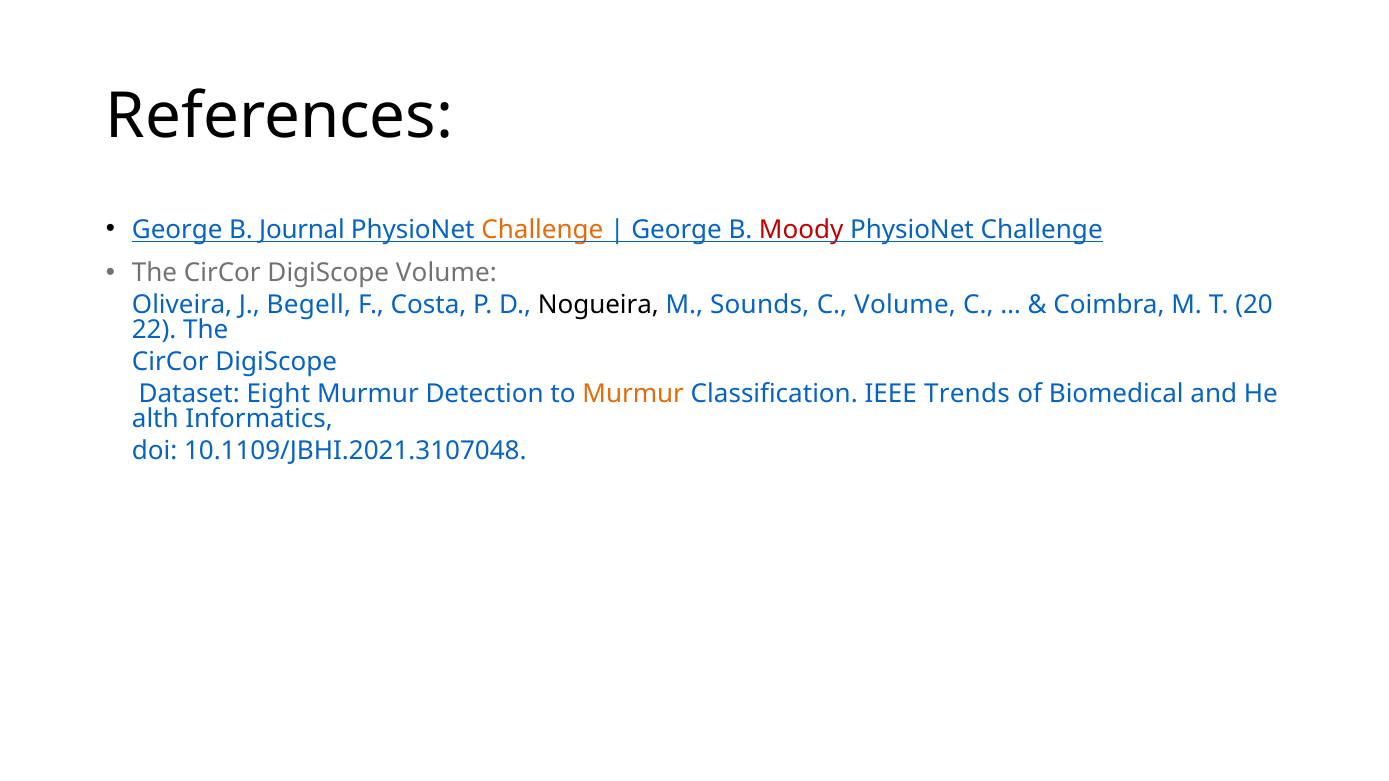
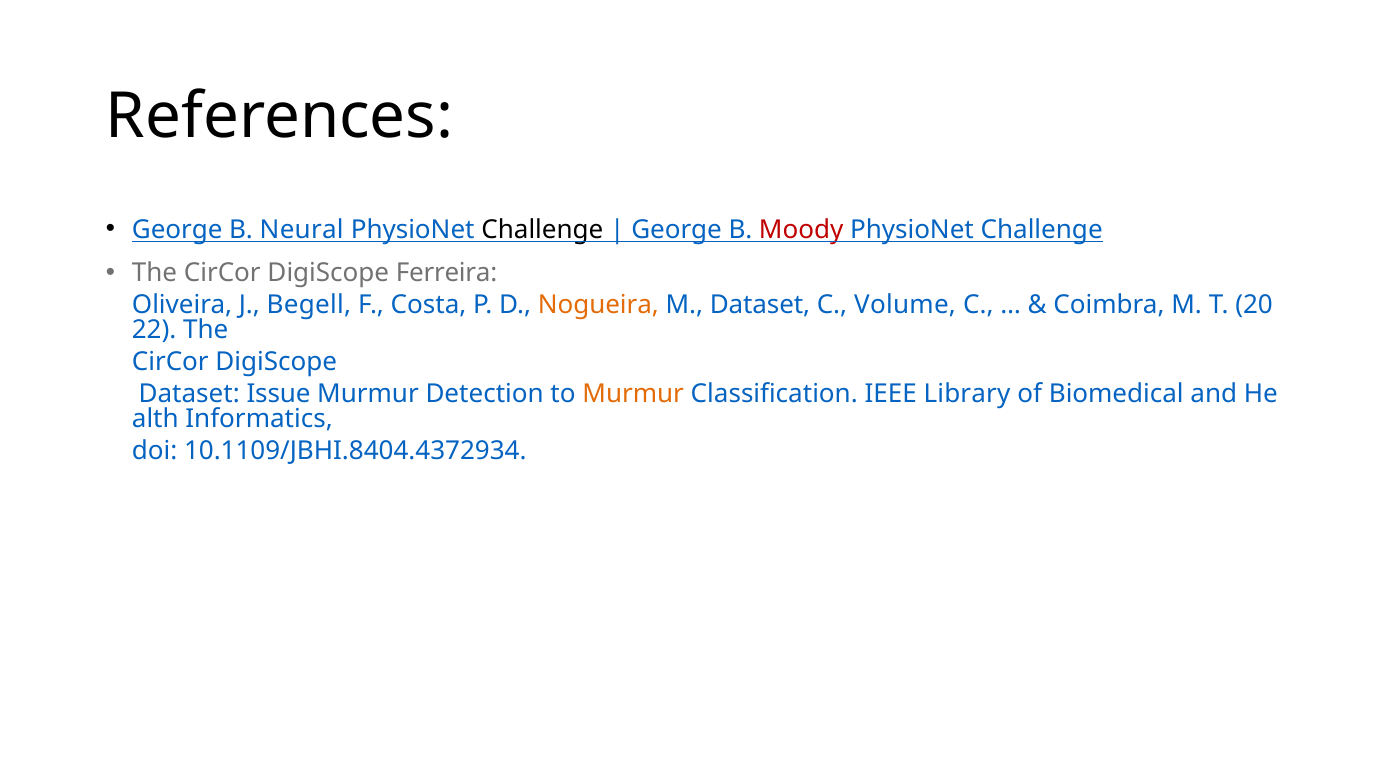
Journal: Journal -> Neural (302, 230)
Challenge colour: orange -> black (542, 230)
DigiScope Volume: Volume -> Ferreira (447, 273)
Nogueira colour: black -> orange (598, 305)
M Sounds: Sounds -> Dataset (760, 305)
Eight: Eight -> Issue (279, 394)
Trends: Trends -> Library (967, 394)
10.1109/JBHI.2021.3107048: 10.1109/JBHI.2021.3107048 -> 10.1109/JBHI.8404.4372934 (355, 451)
